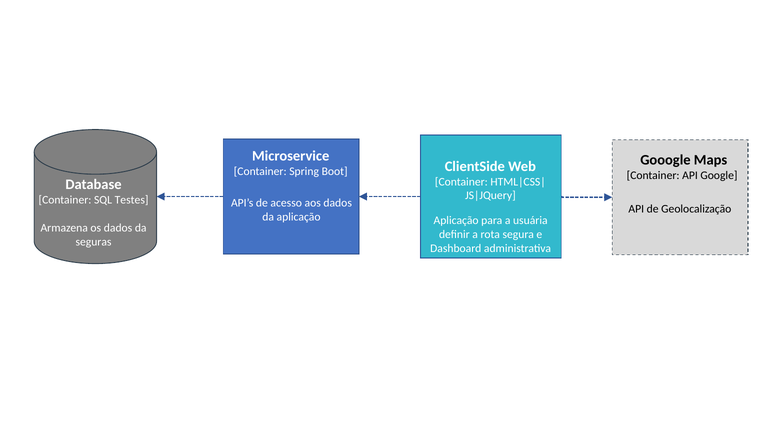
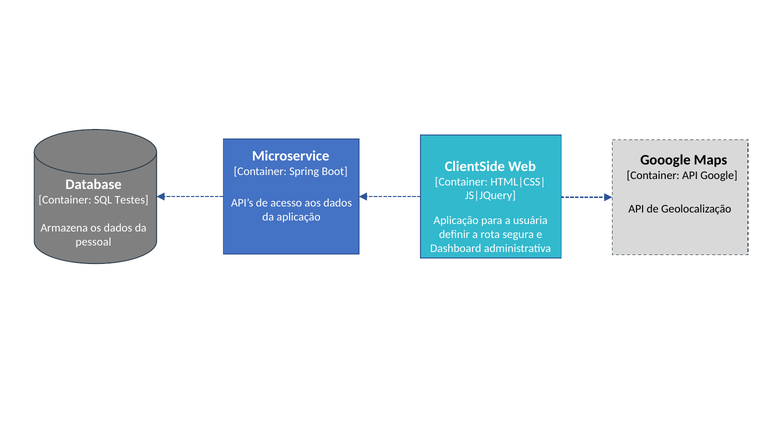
seguras: seguras -> pessoal (93, 242)
